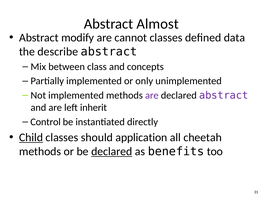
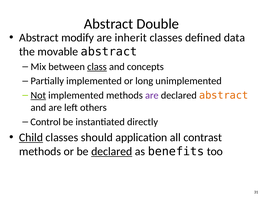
Almost: Almost -> Double (158, 24)
cannot: cannot -> inherit (131, 38)
describe: describe -> movable (58, 52)
class underline: none -> present (97, 67)
only: only -> long (144, 81)
Not underline: none -> present (38, 95)
abstract colour: purple -> orange (224, 95)
inherit: inherit -> others (93, 108)
cheetah: cheetah -> contrast (203, 138)
